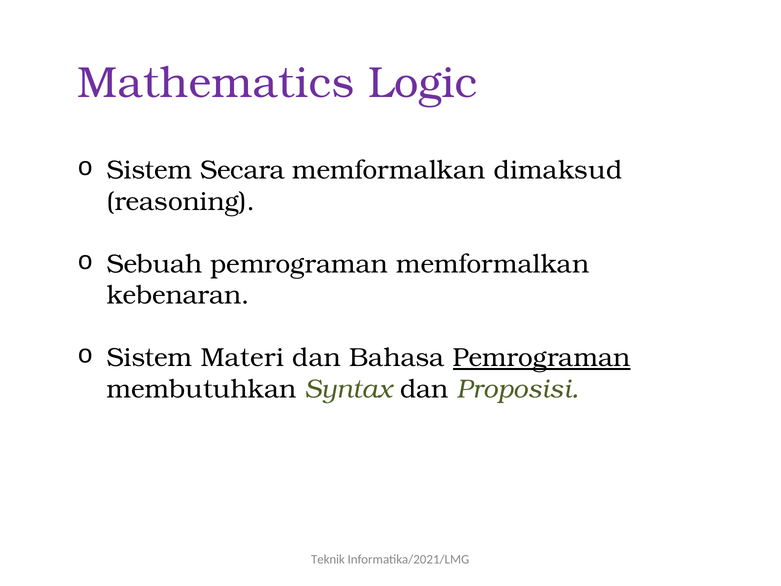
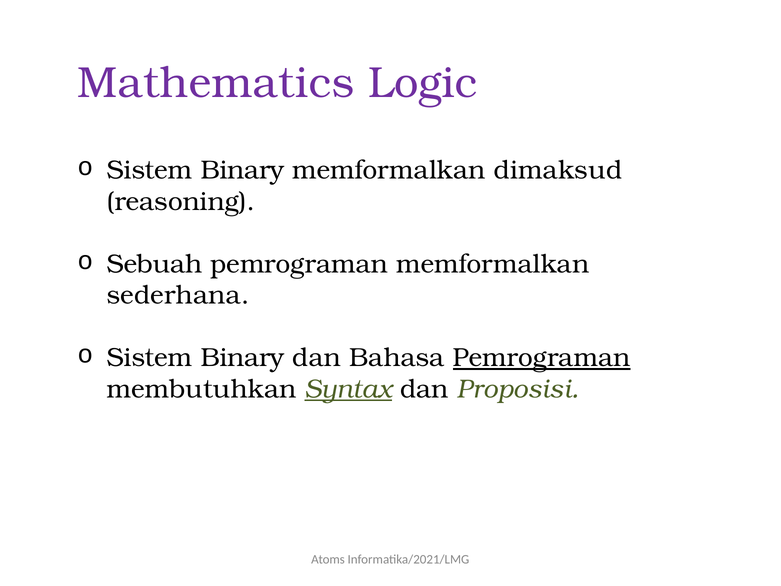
Secara: Secara -> Binary (243, 170)
kebenaran: kebenaran -> sederhana (178, 295)
Materi: Materi -> Binary (243, 358)
Syntax underline: none -> present (348, 389)
Teknik: Teknik -> Atoms (328, 559)
